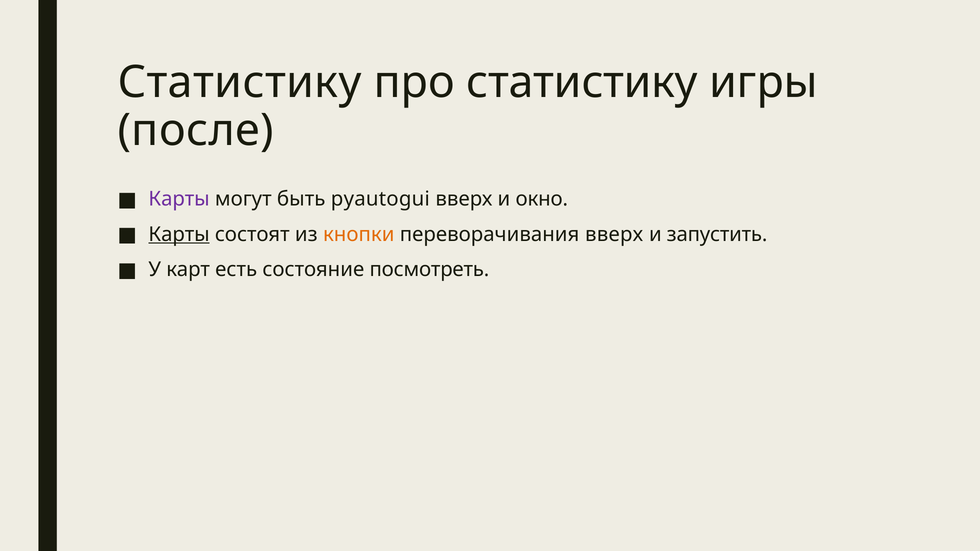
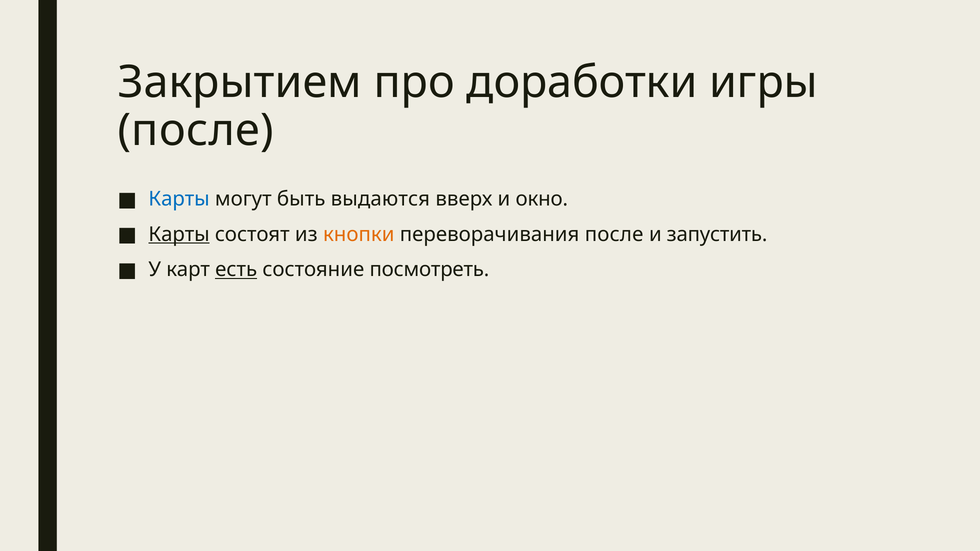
Статистику: Статистику -> Закрытием (240, 82)
про статистику: статистику -> доработки (582, 82)
Карты colour: purple -> blue (179, 199)
pyautogui: pyautogui -> выдаются (380, 199)
переворачивания вверх: вверх -> после (614, 234)
есть underline: none -> present (236, 270)
